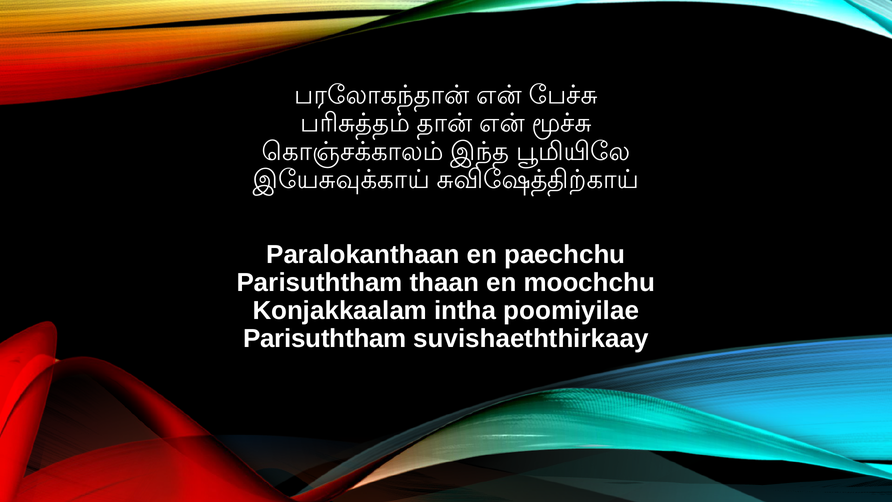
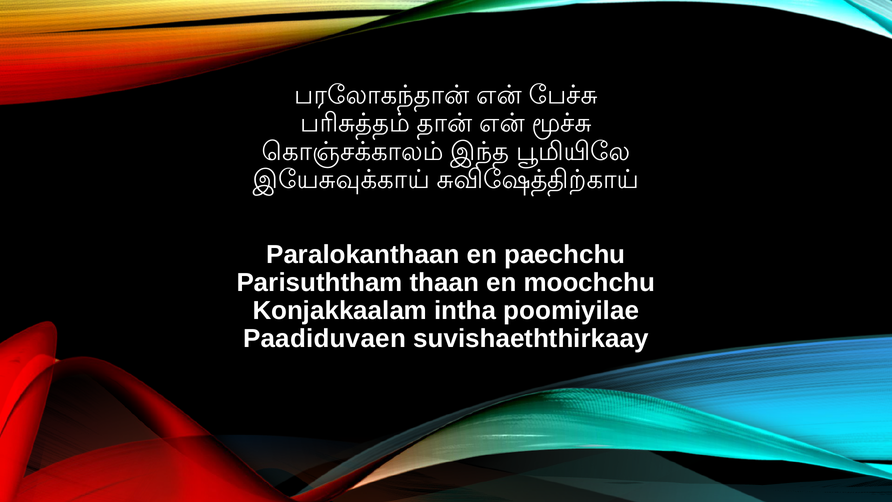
Parisuththam: Parisuththam -> Paadiduvaen (325, 339)
